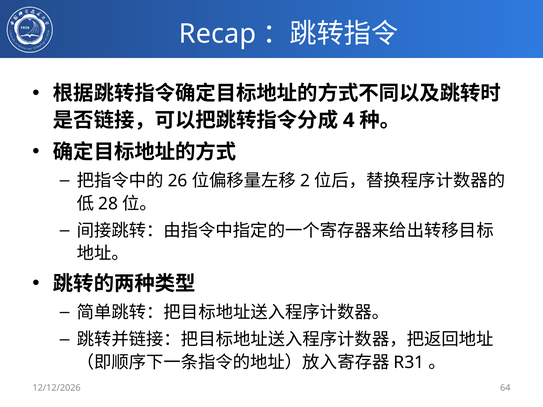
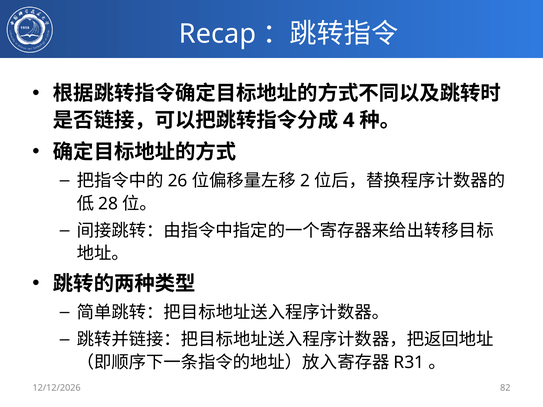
64: 64 -> 82 (505, 388)
